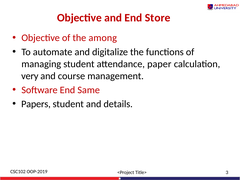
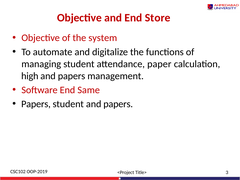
among: among -> system (103, 38)
very: very -> high (30, 76)
course: course -> papers (72, 76)
student and details: details -> papers (118, 104)
